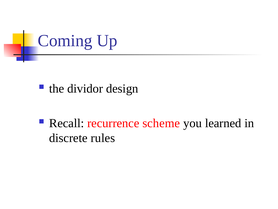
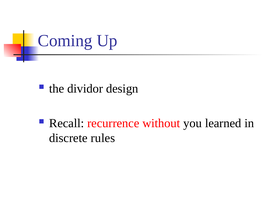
scheme: scheme -> without (161, 123)
